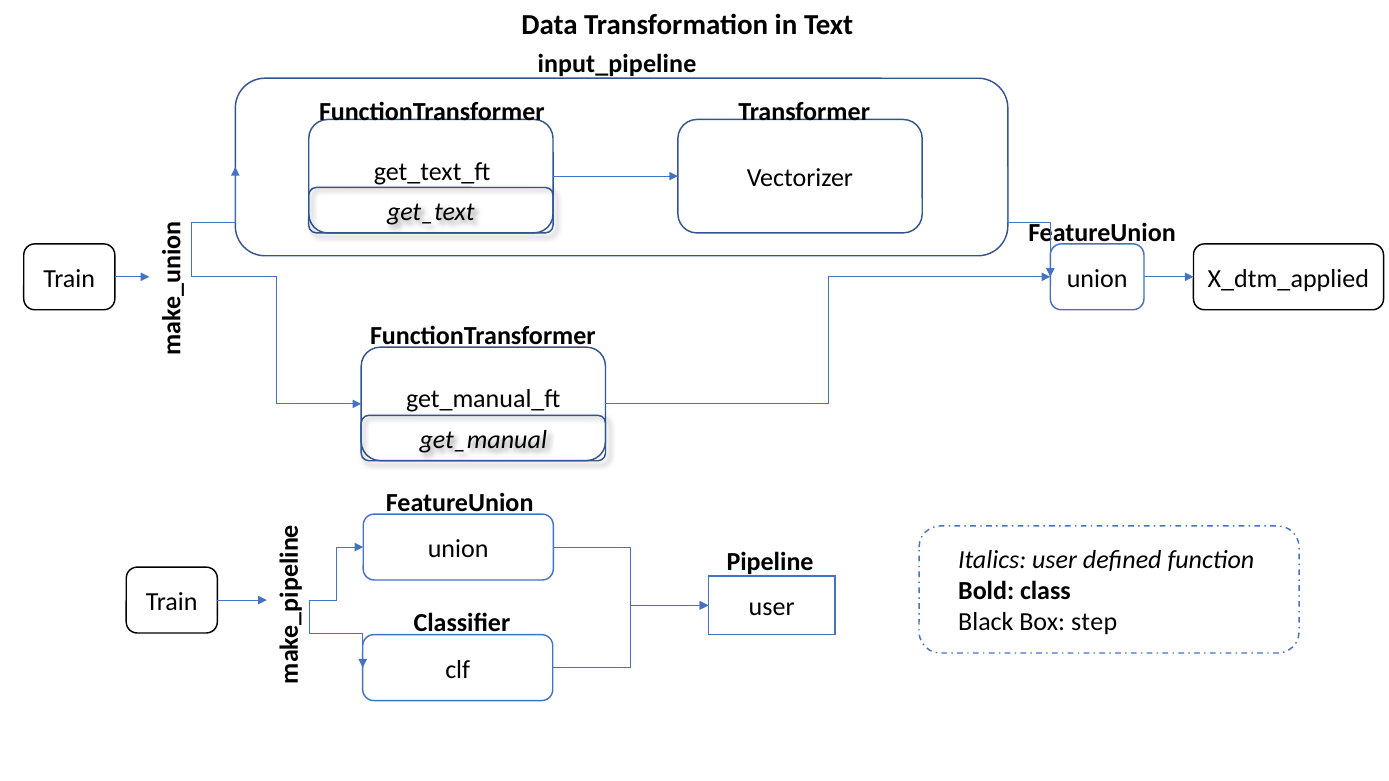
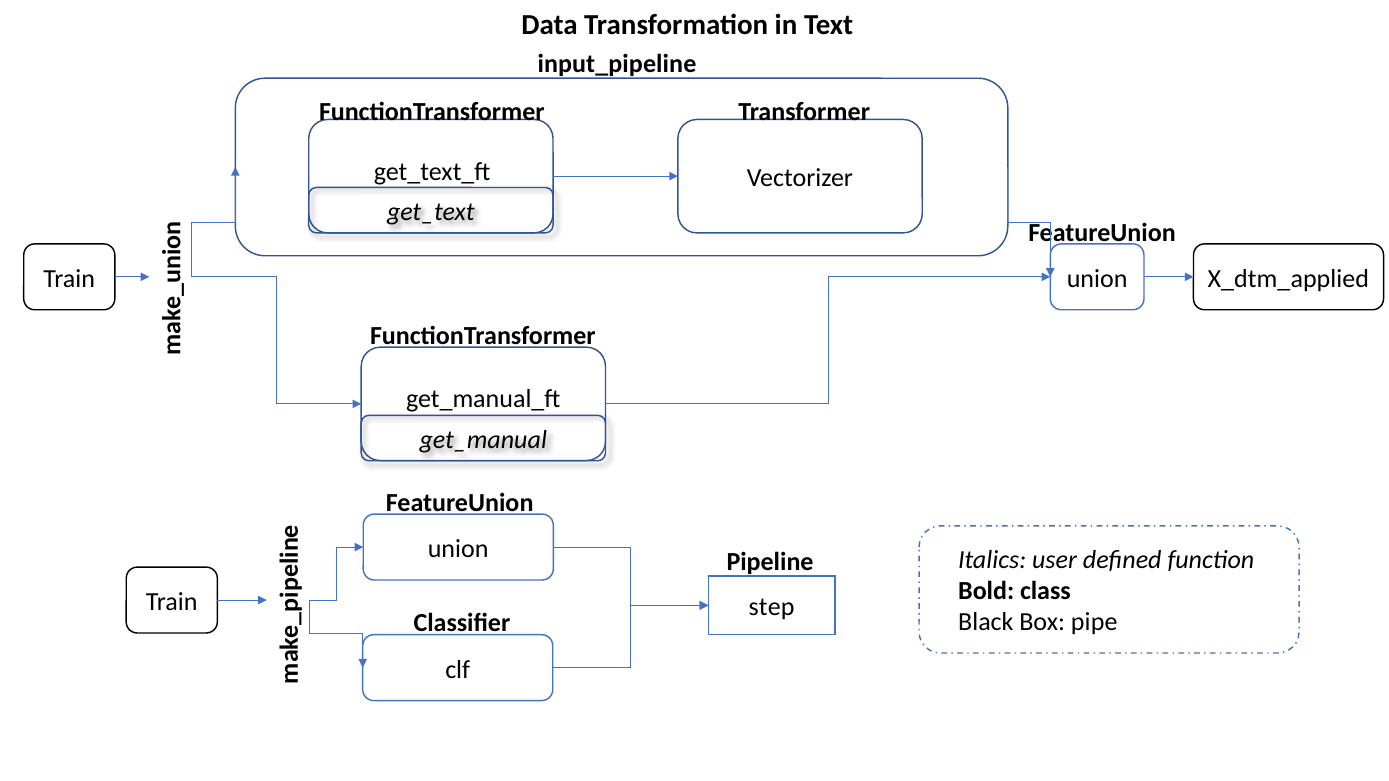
Train user: user -> step (772, 607)
step: step -> pipe (1094, 623)
